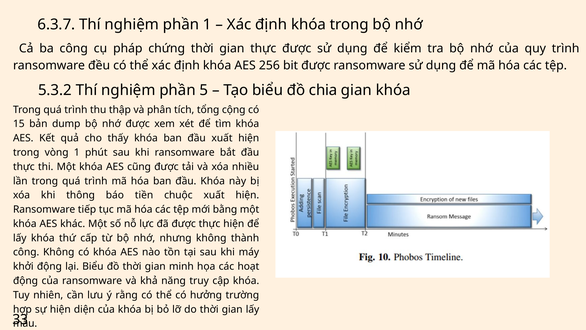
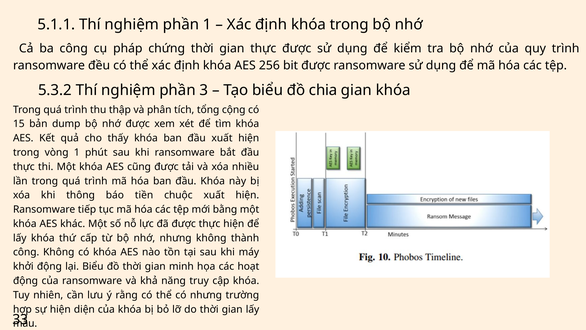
6.3.7: 6.3.7 -> 5.1.1 (56, 24)
5: 5 -> 3 (204, 90)
có hưởng: hưởng -> nhưng (206, 295)
